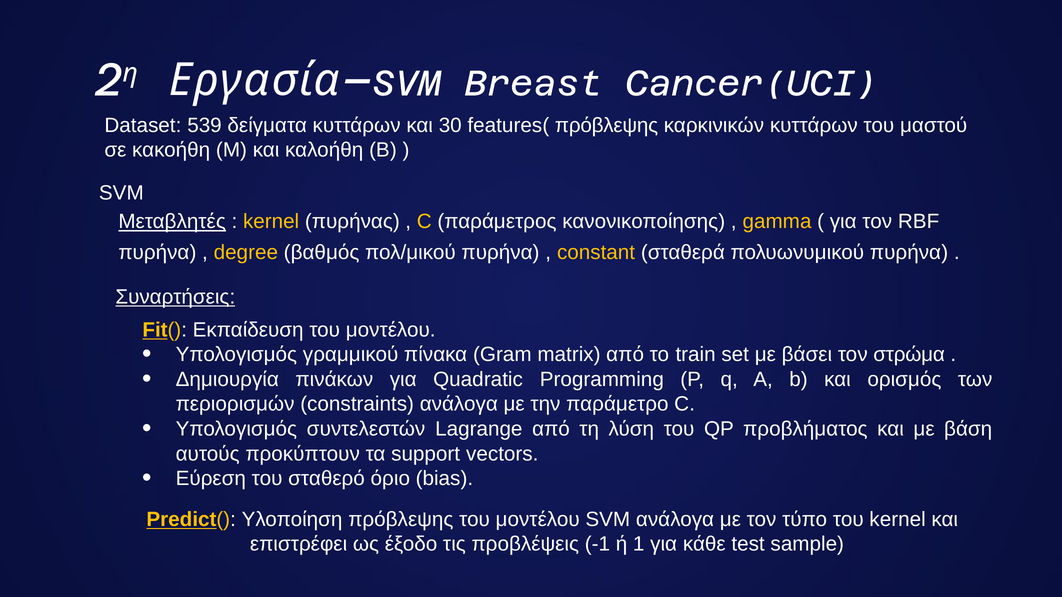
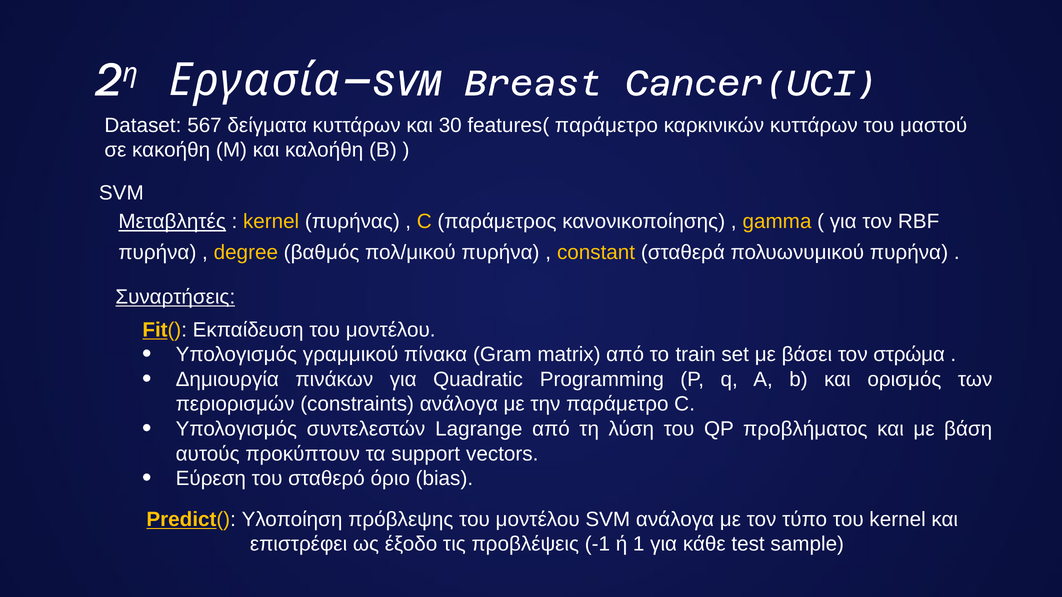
539: 539 -> 567 (204, 125)
features( πρόβλεψης: πρόβλεψης -> παράμετρο (606, 125)
